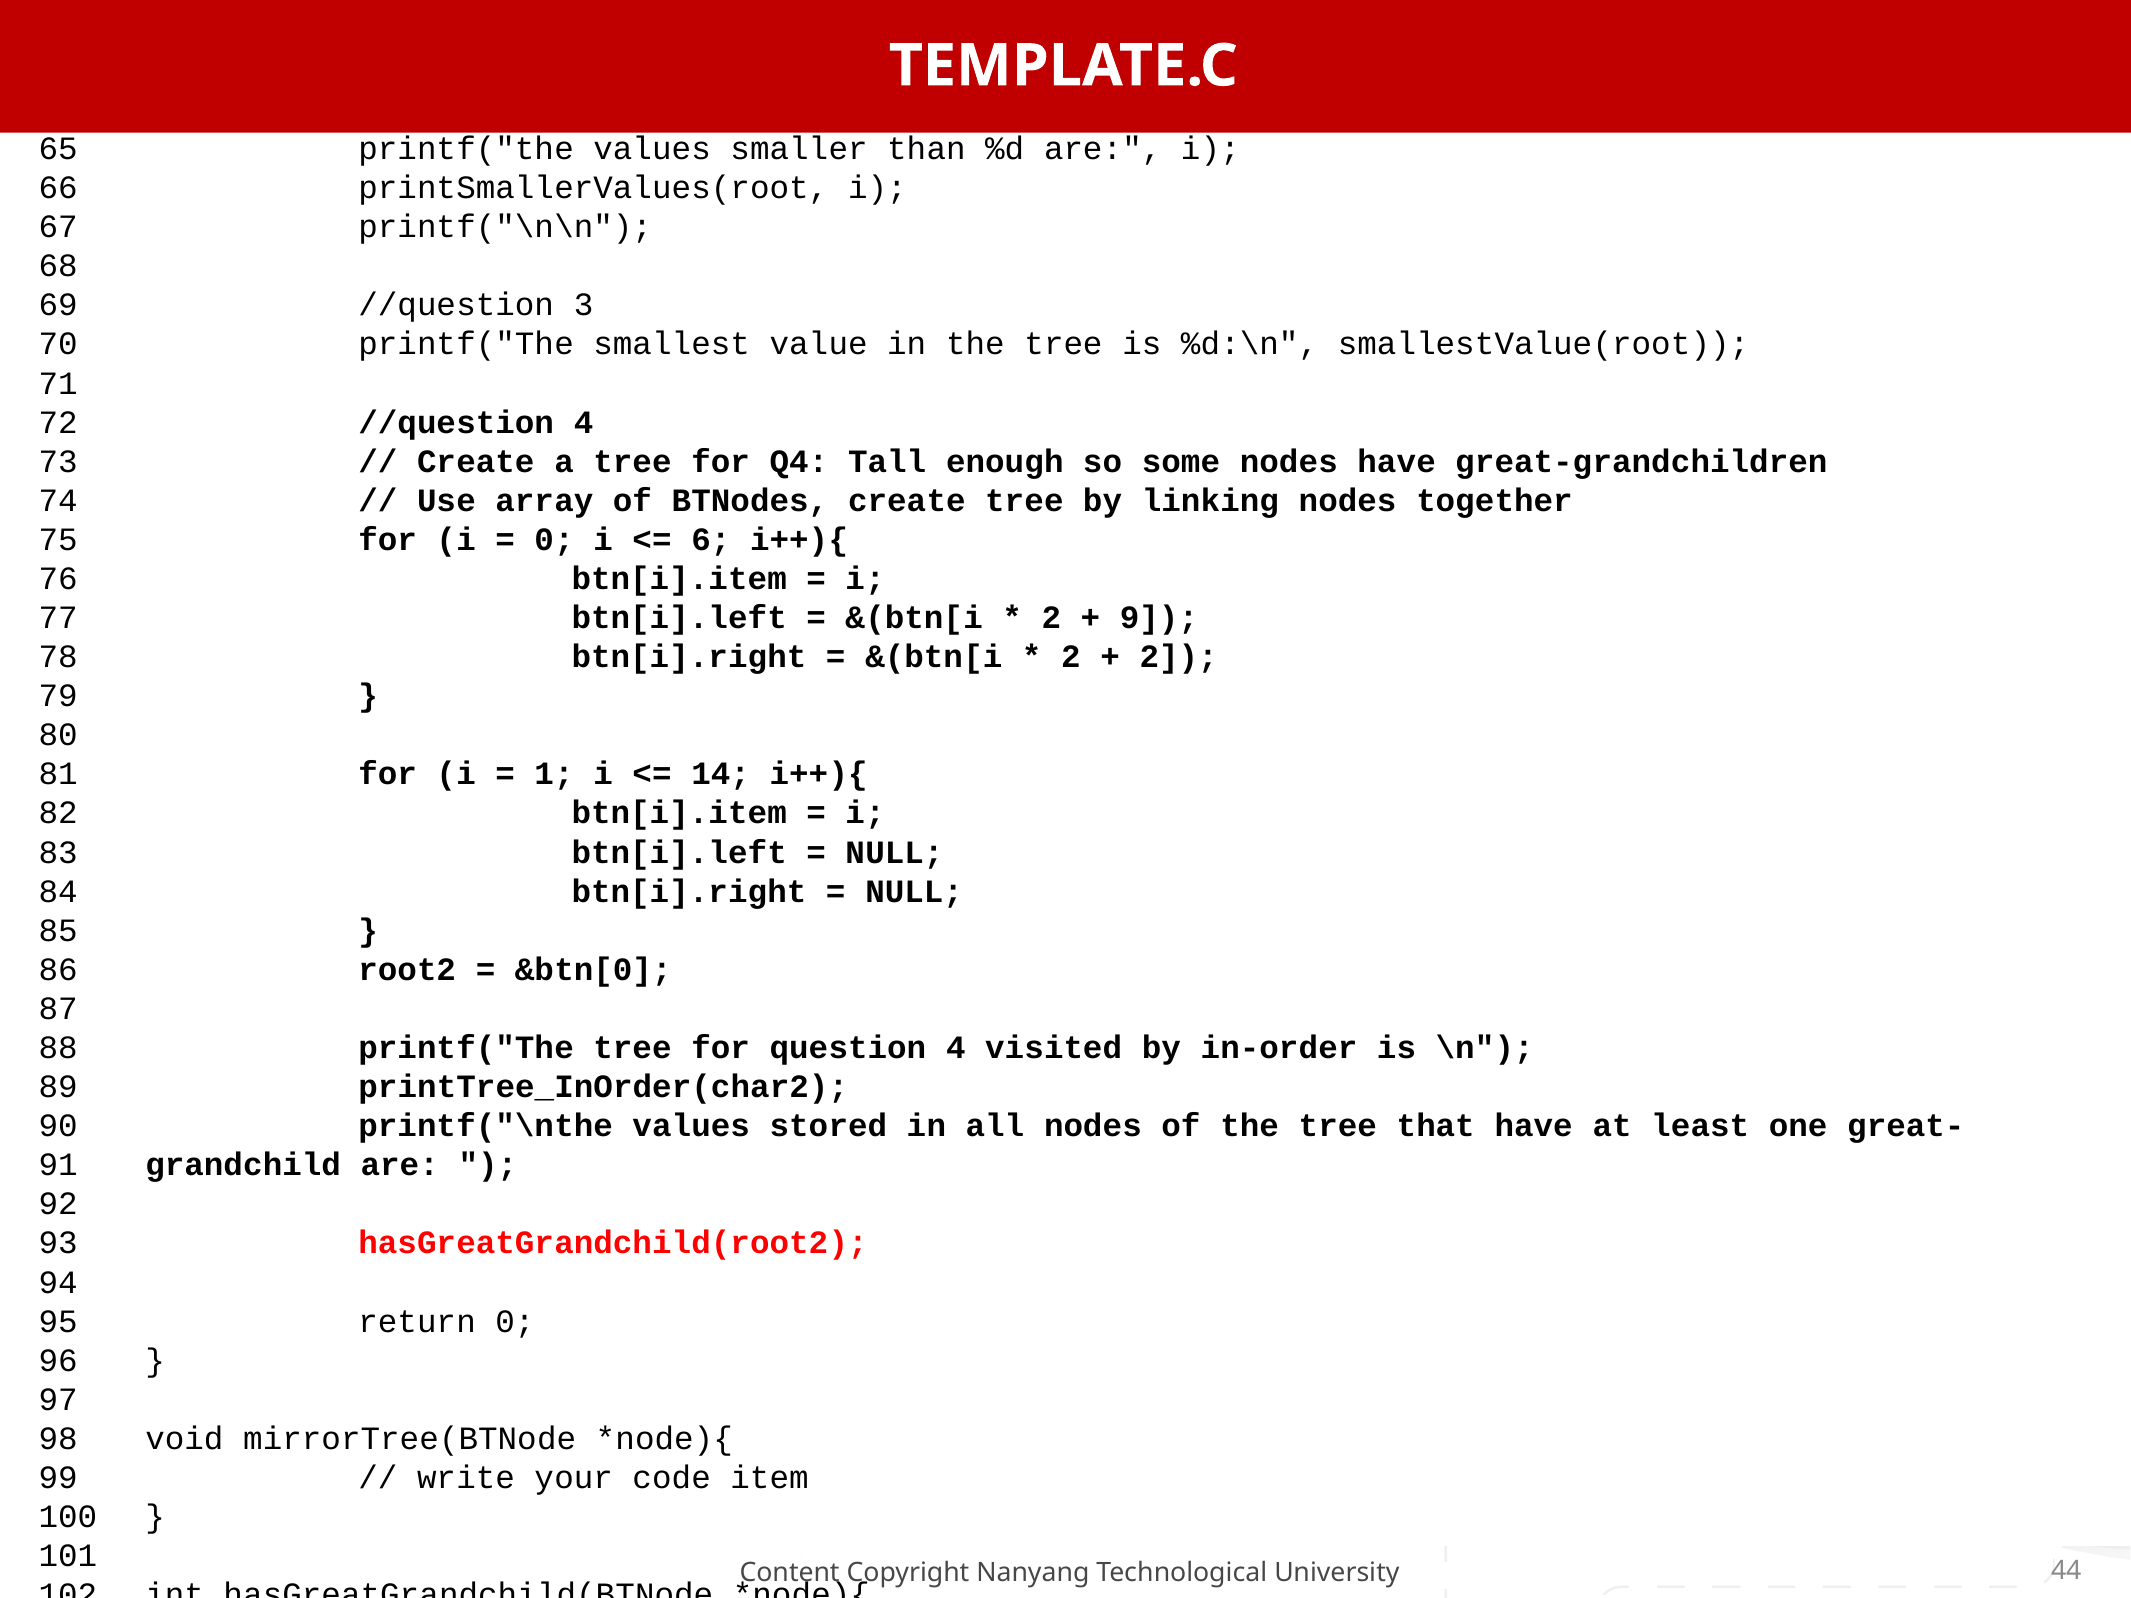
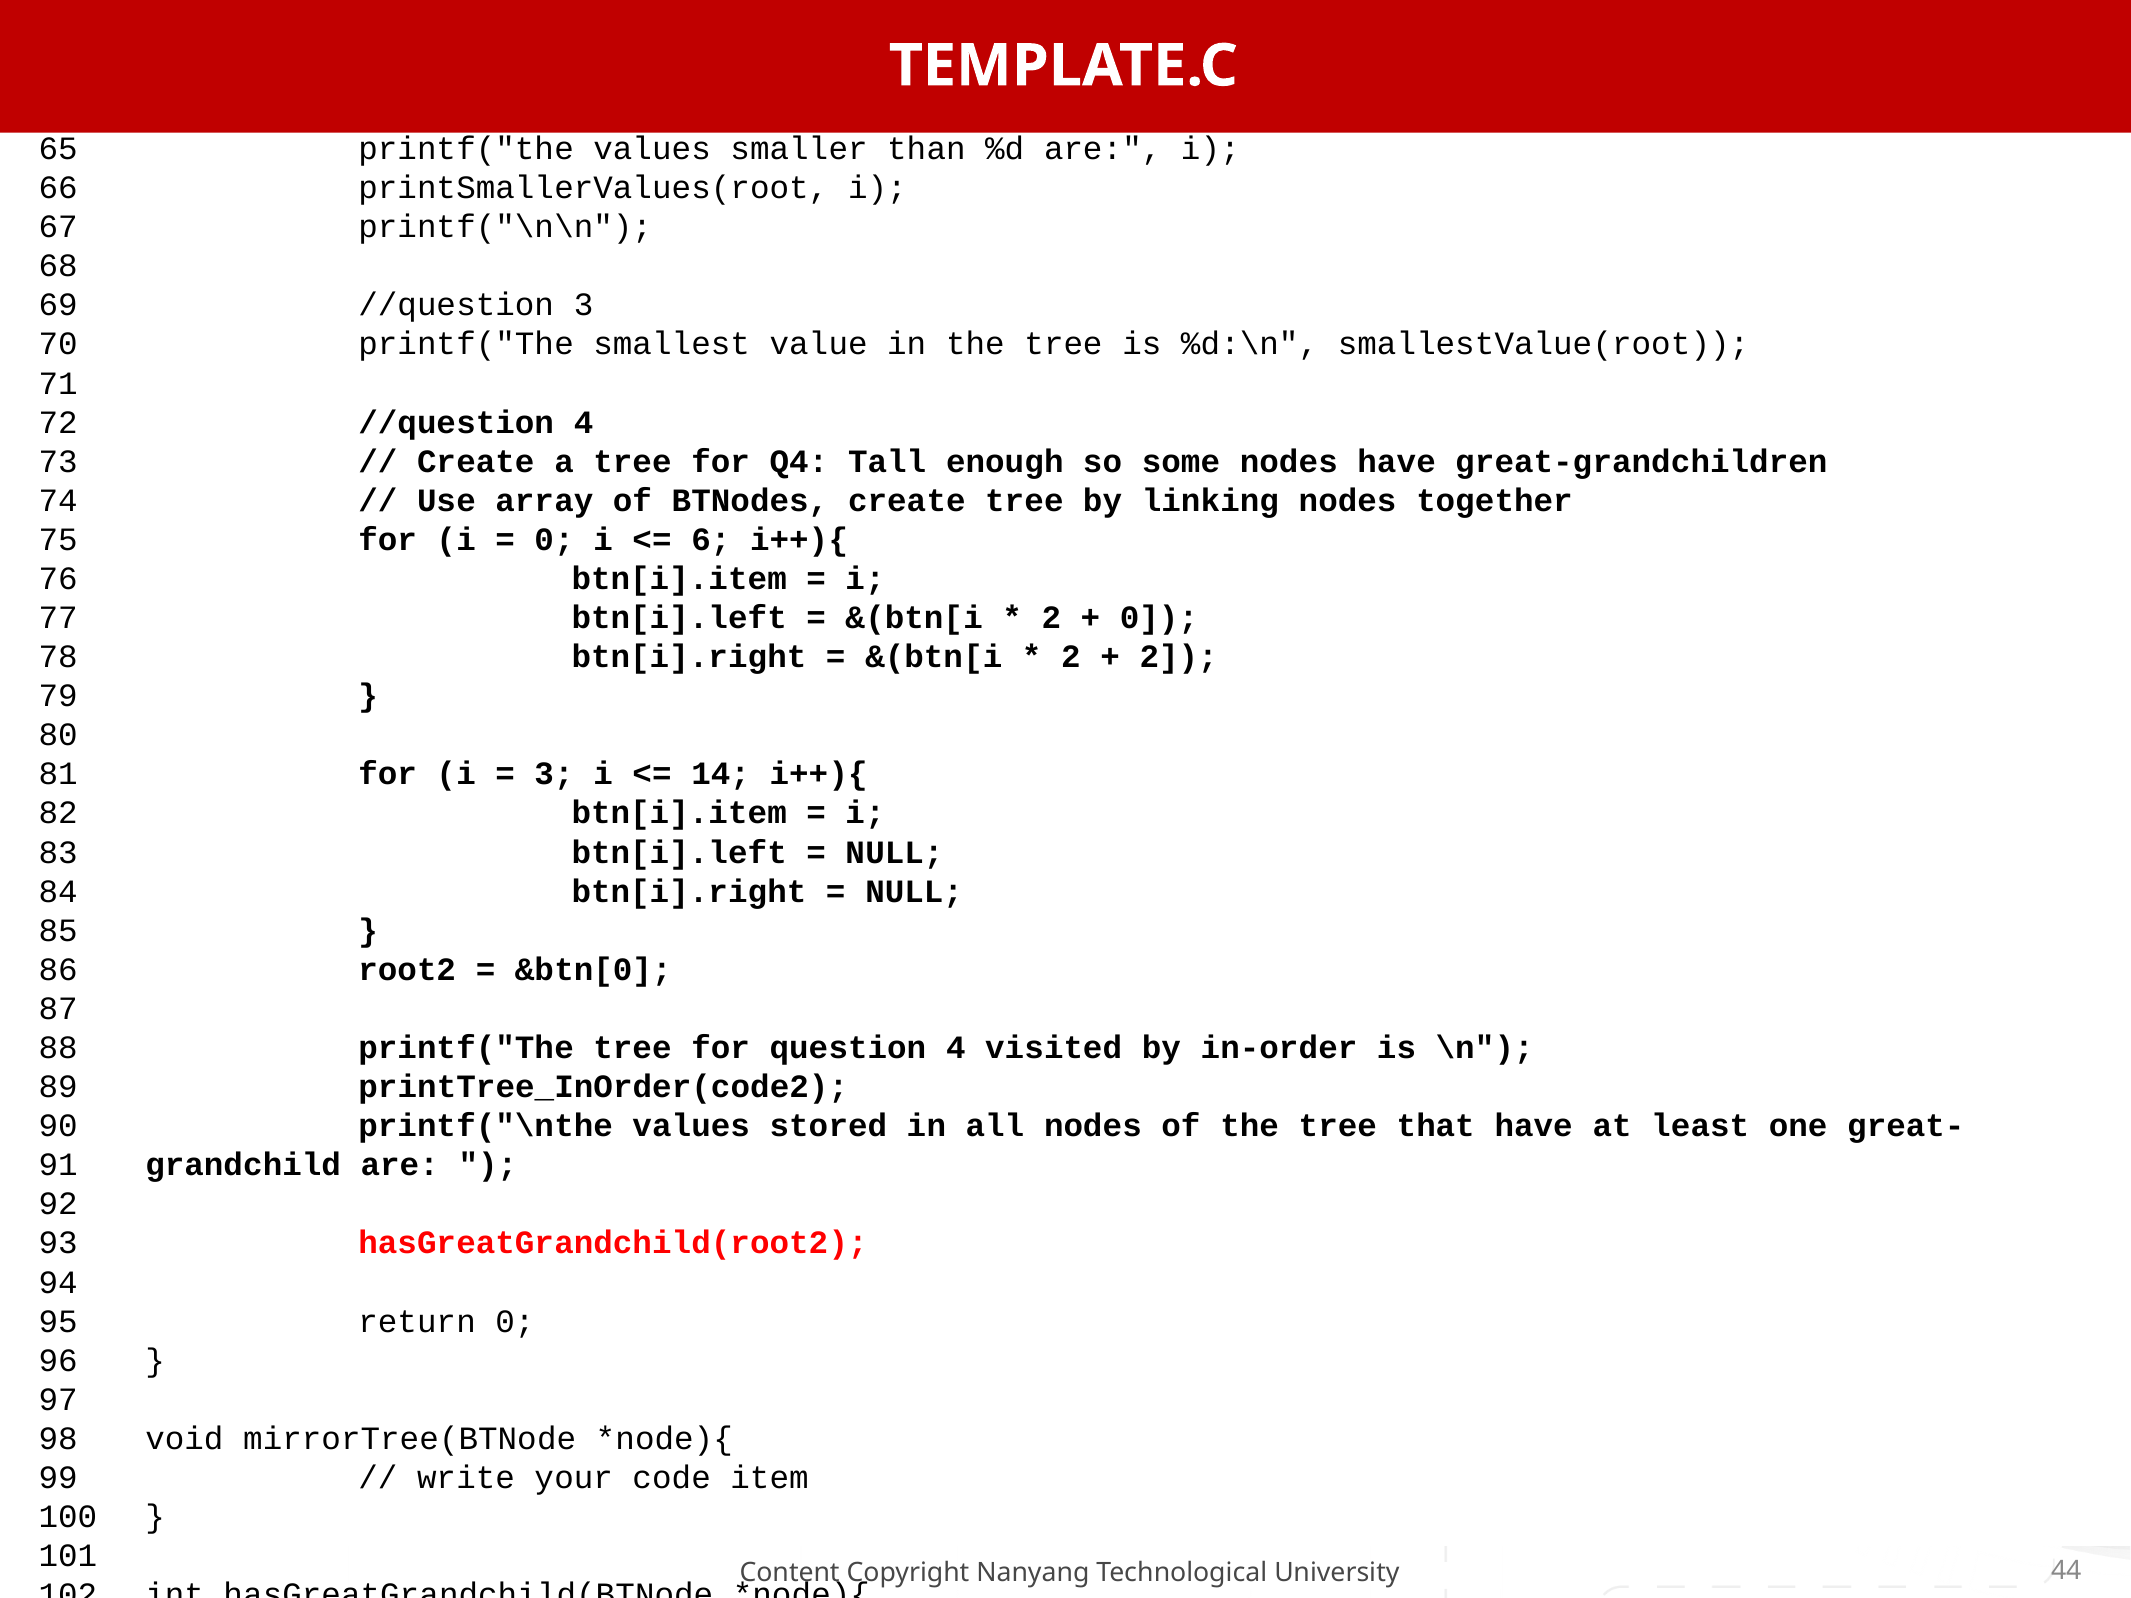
9: 9 -> 0 (1159, 618)
1: 1 -> 3 (554, 774)
printTree_InOrder(char2: printTree_InOrder(char2 -> printTree_InOrder(code2 (603, 1087)
